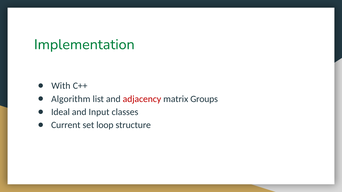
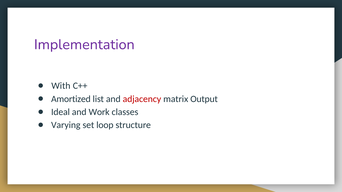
Implementation colour: green -> purple (84, 45)
Algorithm: Algorithm -> Amortized (71, 99)
Groups: Groups -> Output (204, 99)
Input: Input -> Work (99, 112)
Current: Current -> Varying (66, 125)
